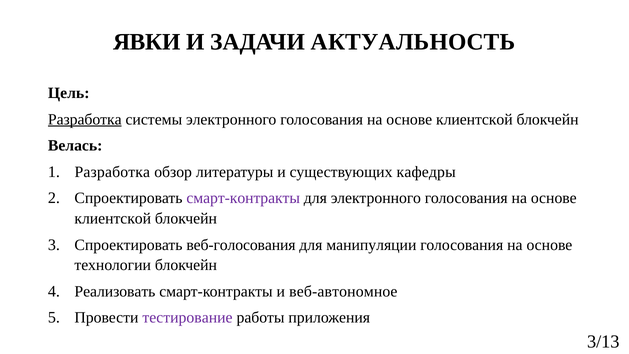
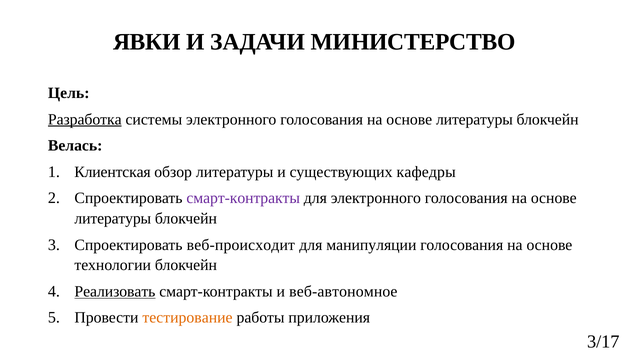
АКТУАЛЬНОСТЬ: АКТУАЛЬНОСТЬ -> МИНИСТЕРСТВО (413, 42)
клиентской: клиентской -> литературы (474, 119)
Разработка: Разработка -> Клиентская (112, 172)
клиентской: клиентской -> литературы (113, 218)
веб-голосования: веб-голосования -> веб-происходит (241, 245)
Реализовать underline: none -> present (115, 291)
тестирование colour: purple -> orange (187, 318)
3/13: 3/13 -> 3/17 (603, 341)
